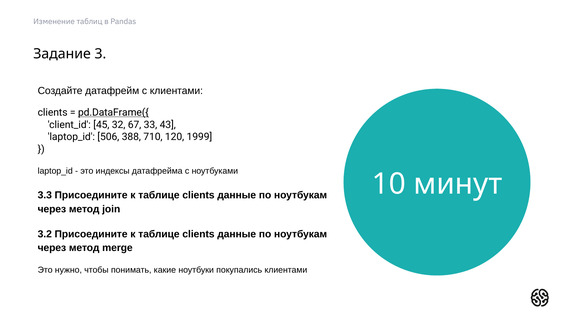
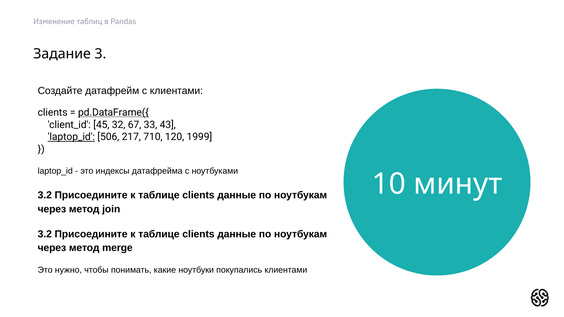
laptop_id underline: none -> present (71, 137)
388: 388 -> 217 (131, 137)
3.3: 3.3 -> 3.2 (45, 195)
